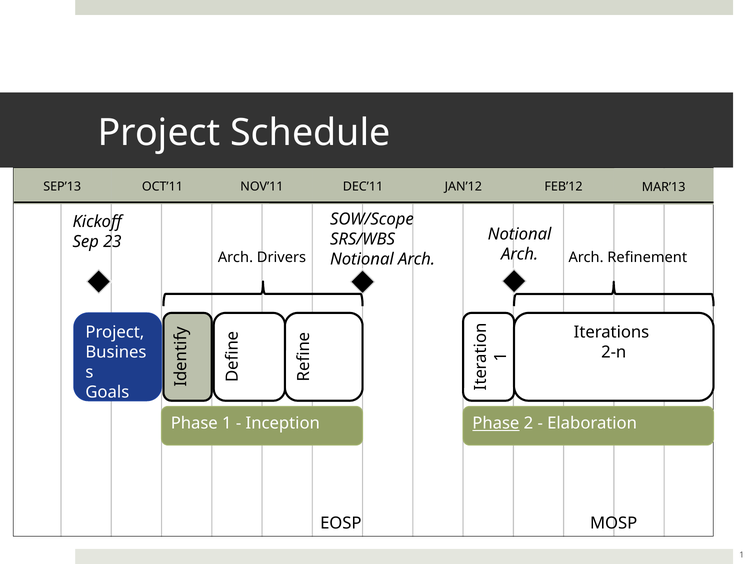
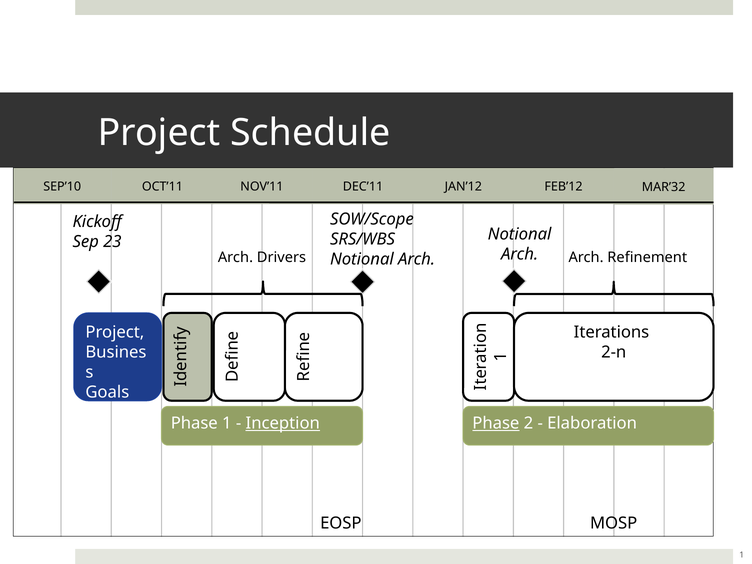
SEP’13: SEP’13 -> SEP’10 (62, 187)
MAR’13: MAR’13 -> MAR’32 (664, 187)
Inception underline: none -> present (283, 423)
